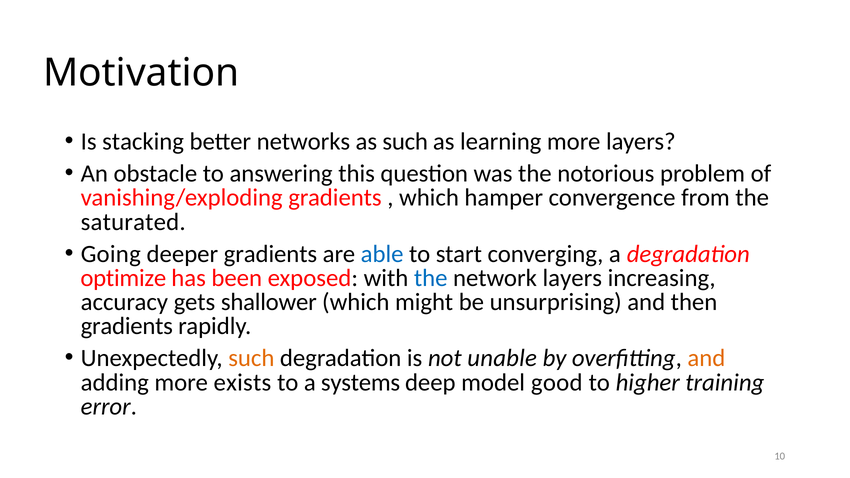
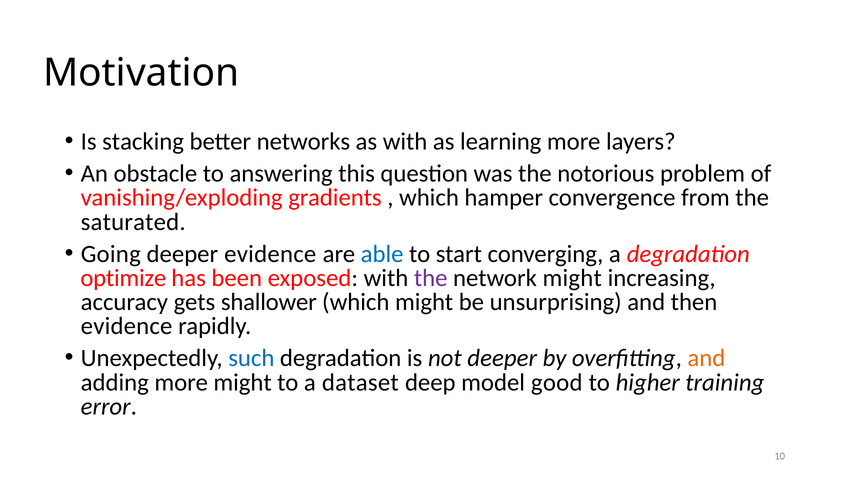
as such: such -> with (405, 142)
deeper gradients: gradients -> evidence (270, 254)
the colour: blue -> purple (431, 278)
network layers: layers -> might (572, 278)
gradients: gradients -> evidence (127, 326)
such colour: orange -> blue (251, 358)
not unable: unable -> deeper (502, 358)
more exists: exists -> might (243, 383)
systems: systems -> dataset (360, 383)
